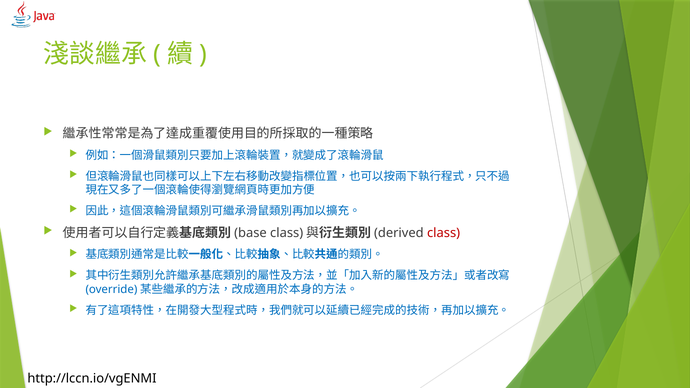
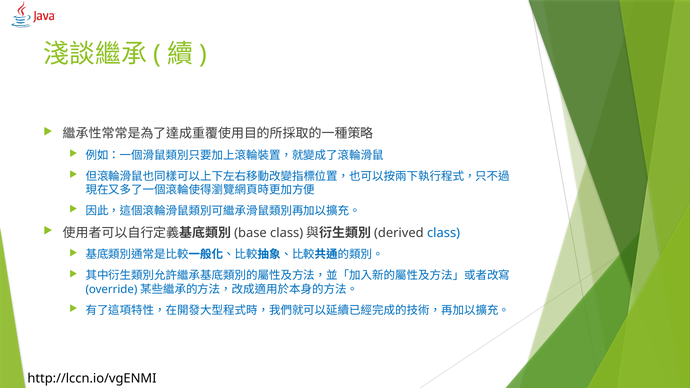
class colour: red -> blue (444, 233)
